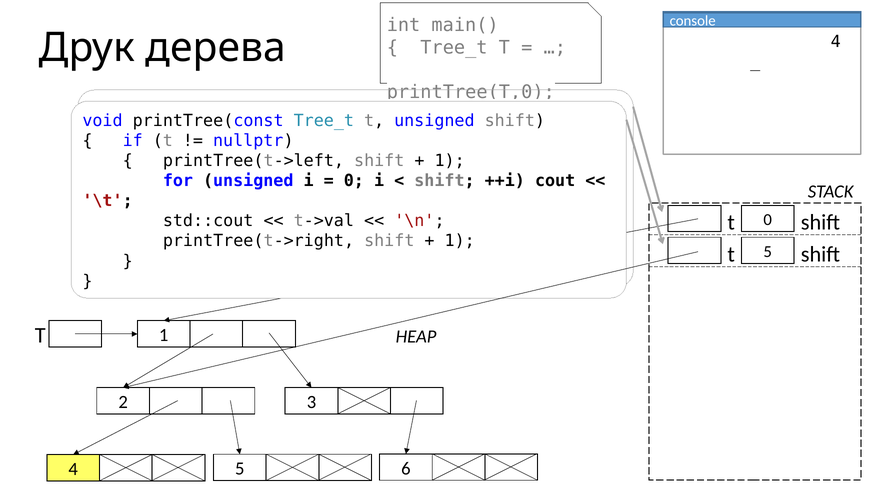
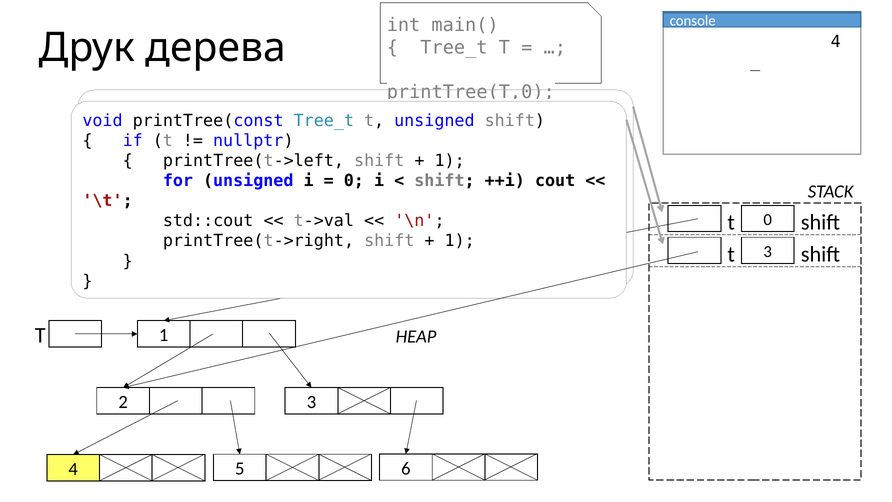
t 5: 5 -> 3 (768, 251)
